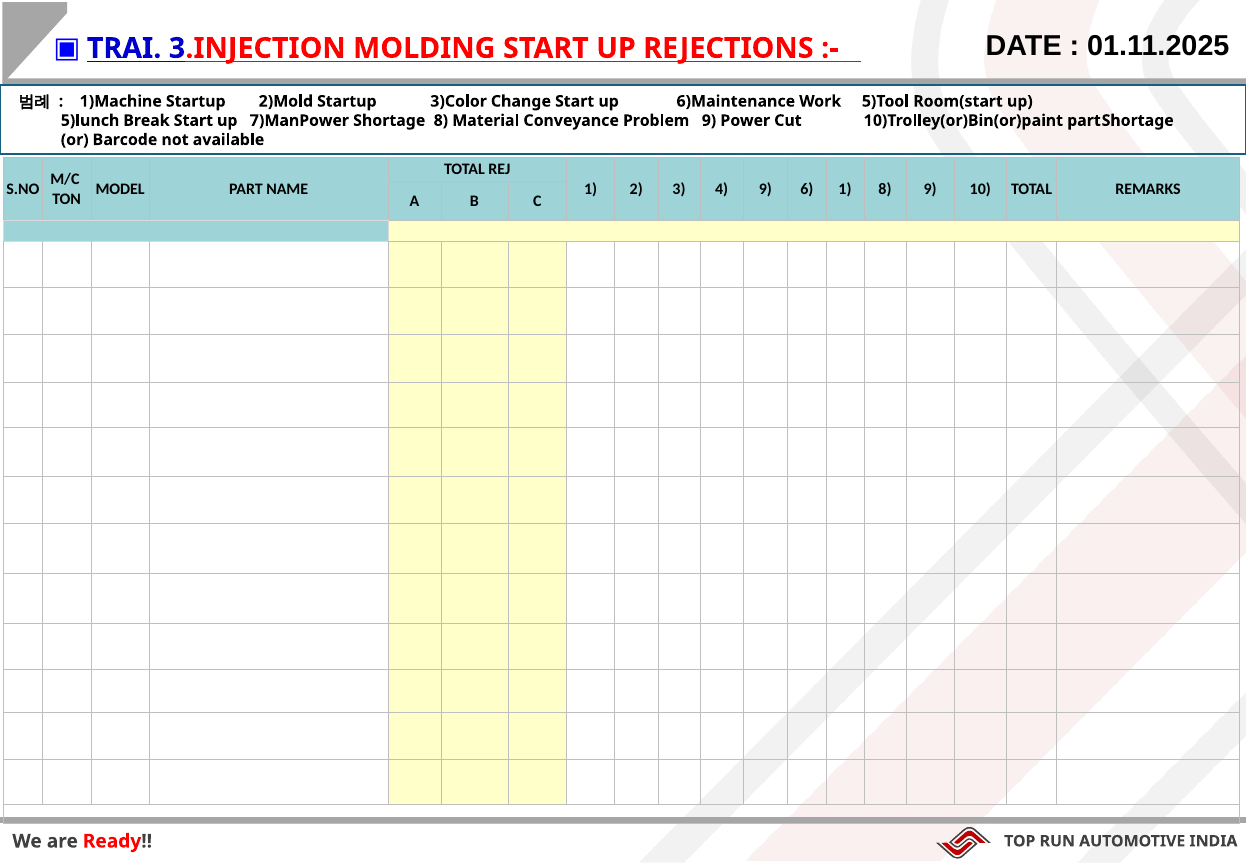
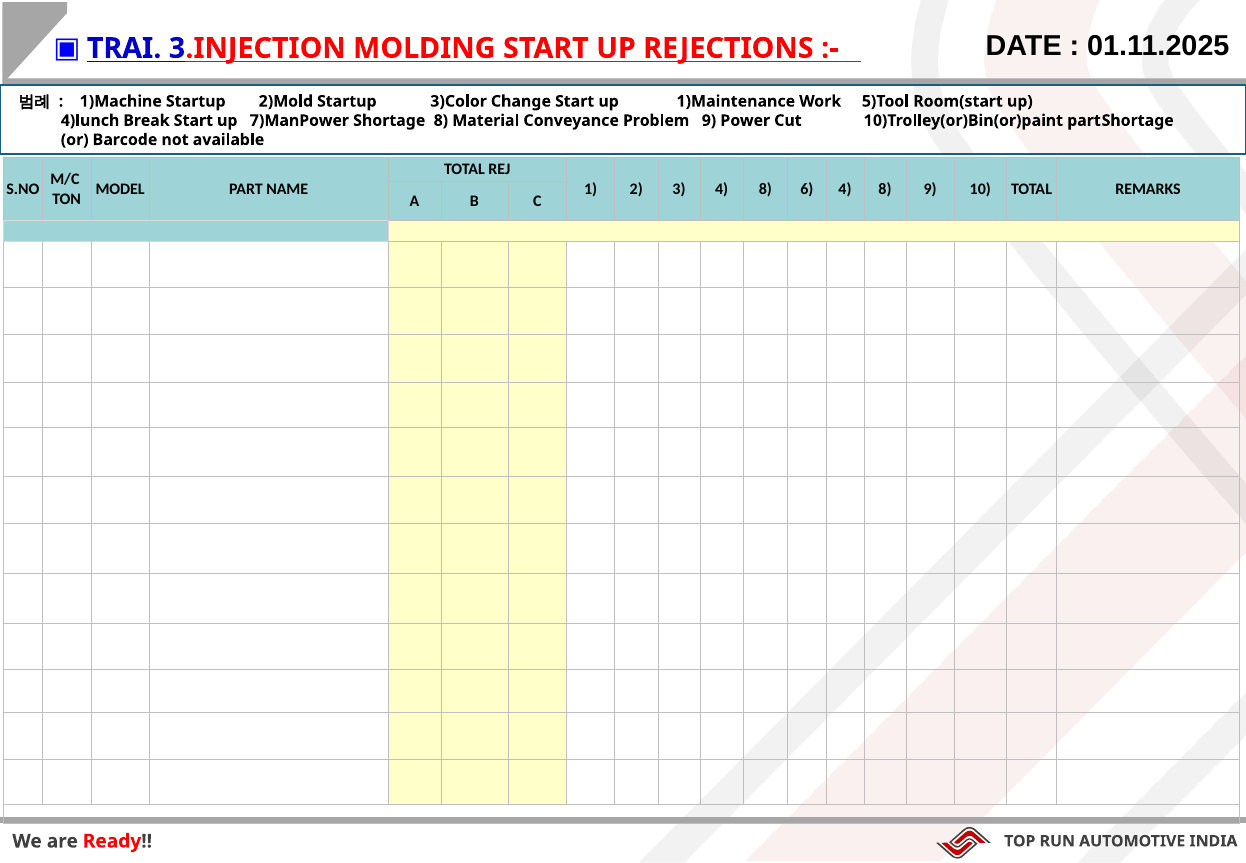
6)Maintenance: 6)Maintenance -> 1)Maintenance (736, 101)
5)lunch: 5)lunch -> 4)lunch (90, 120)
3 4 9: 9 -> 8 (765, 189)
6 1: 1 -> 4 (845, 189)
